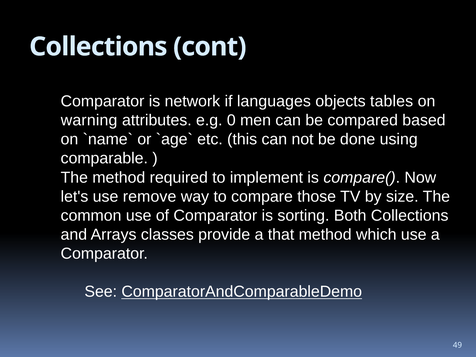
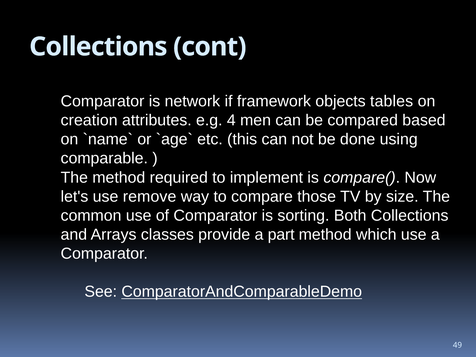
languages: languages -> framework (274, 101)
warning: warning -> creation (89, 120)
0: 0 -> 4 (231, 120)
that: that -> part (281, 235)
